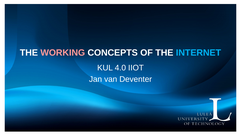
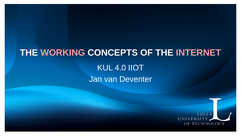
INTERNET colour: light blue -> pink (198, 53)
